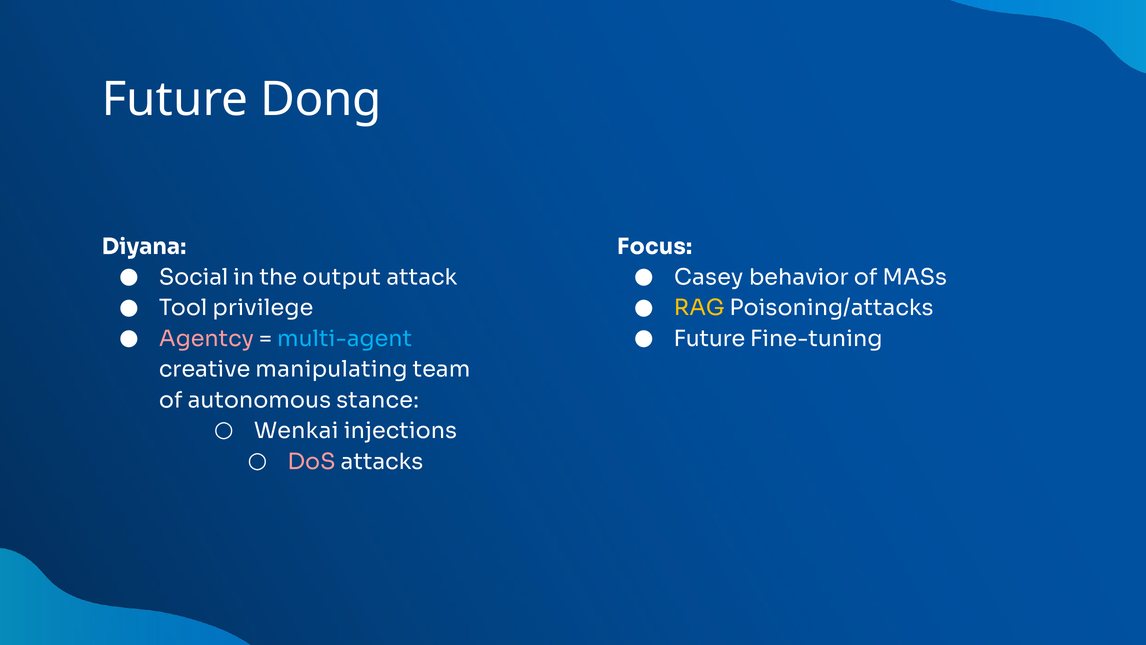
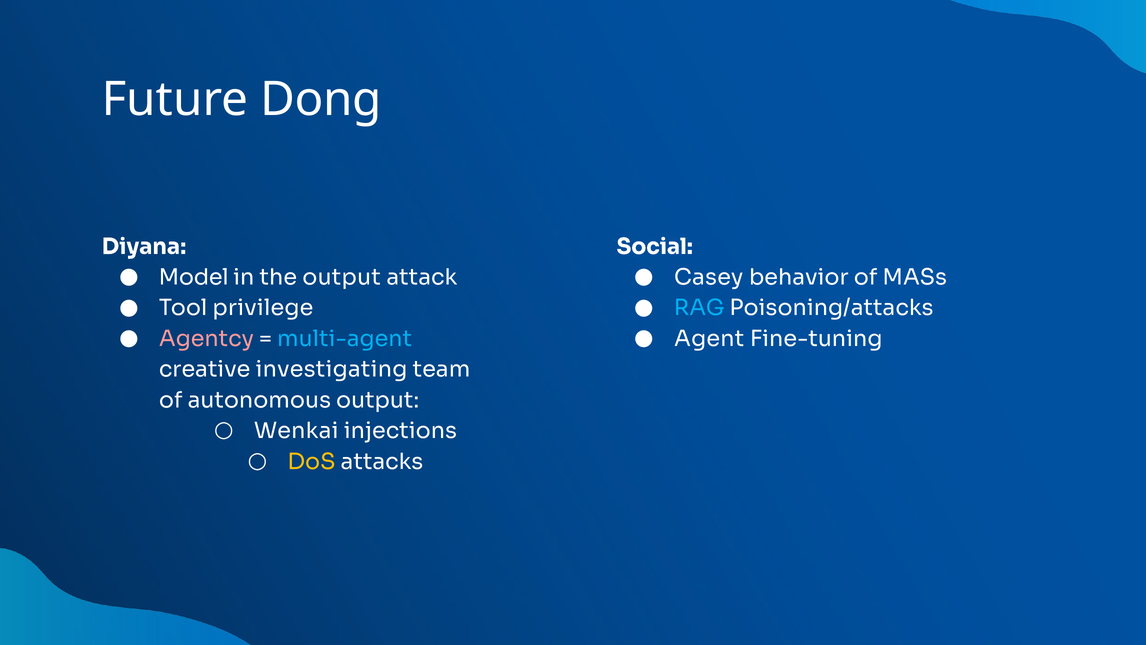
Focus: Focus -> Social (655, 246)
Social: Social -> Model (194, 277)
RAG colour: yellow -> light blue (699, 308)
Future: Future -> Agent (709, 339)
manipulating: manipulating -> investigating (331, 369)
autonomous stance: stance -> output (378, 400)
DoS colour: pink -> yellow (312, 462)
